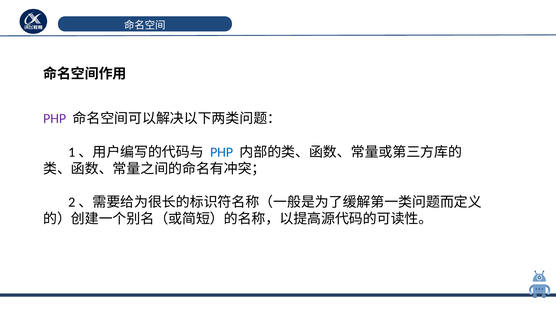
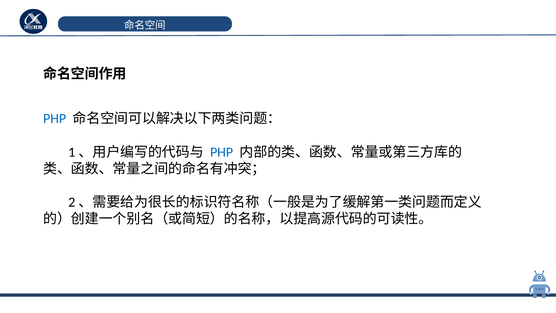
PHP colour: purple -> blue (55, 119)
